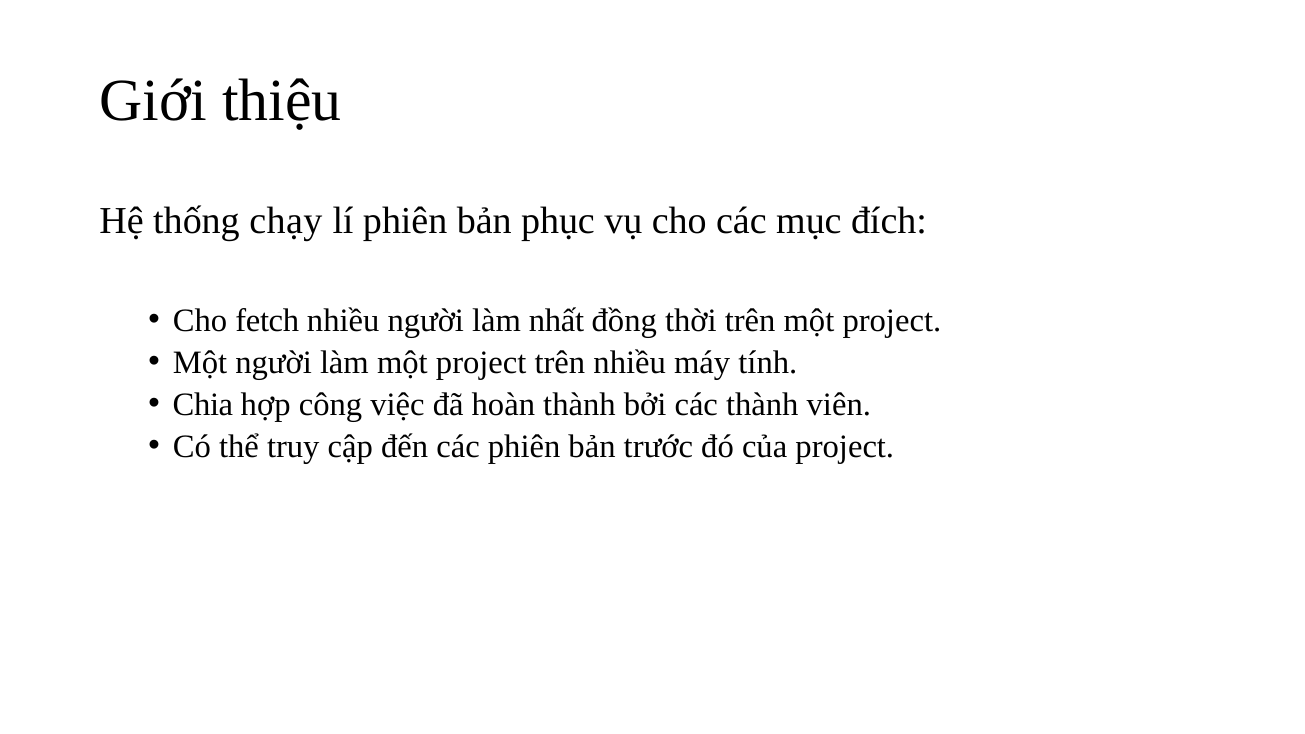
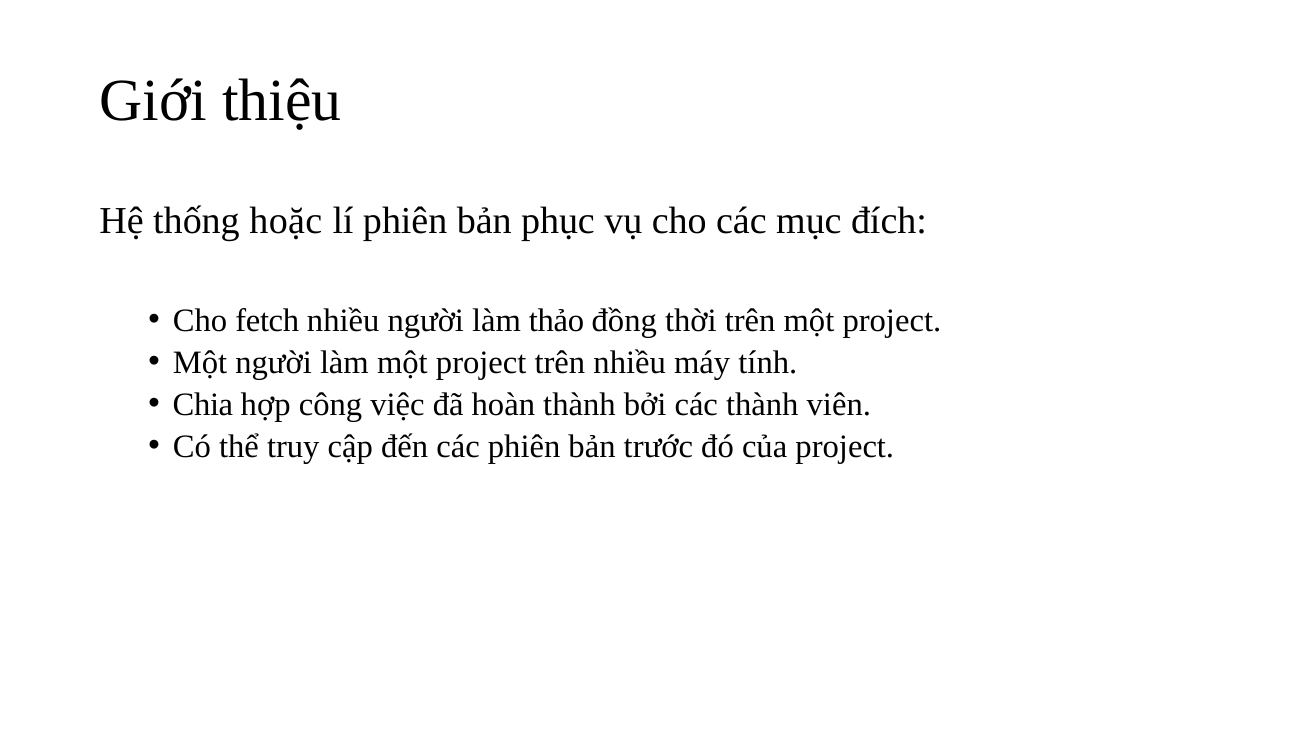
chạy: chạy -> hoặc (286, 221)
nhất: nhất -> thảo (557, 320)
